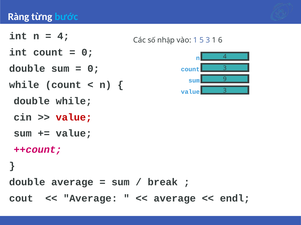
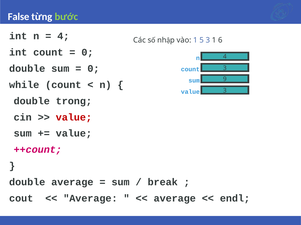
Ràng: Ràng -> False (19, 17)
bước colour: light blue -> light green (66, 17)
double while: while -> trong (74, 101)
